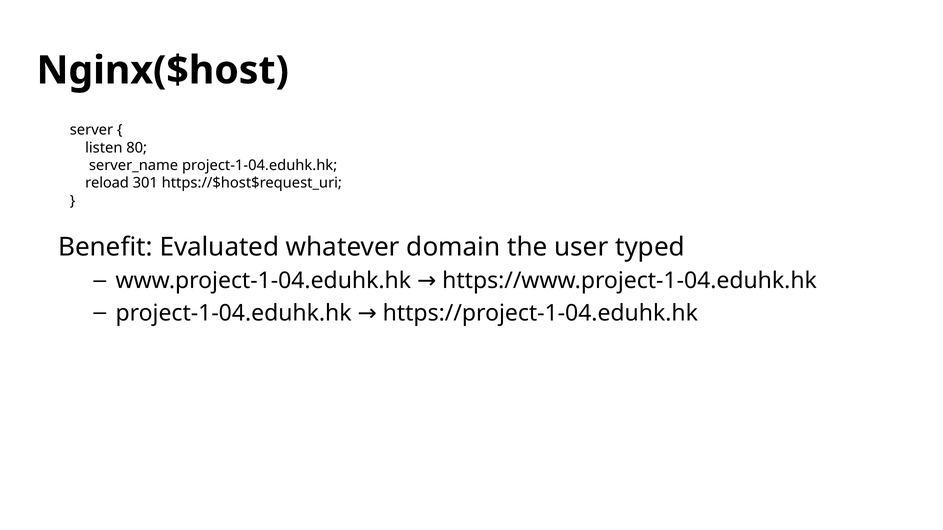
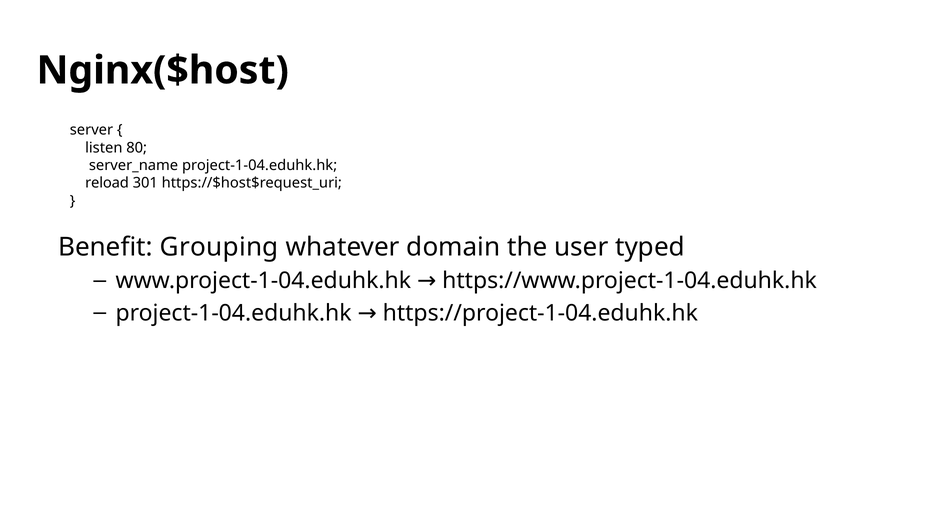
Evaluated: Evaluated -> Grouping (219, 247)
